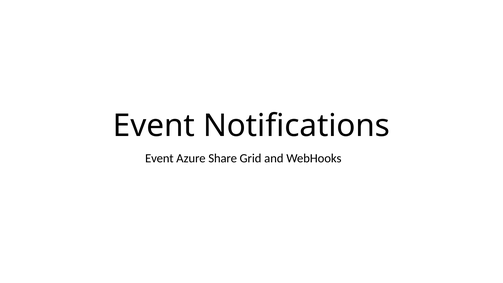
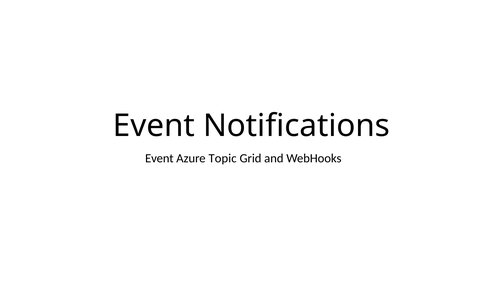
Share: Share -> Topic (223, 158)
